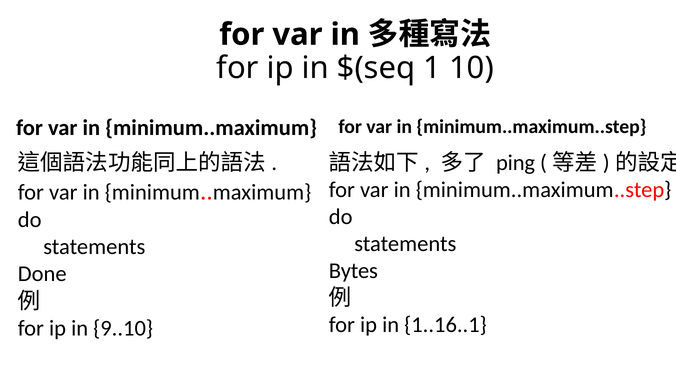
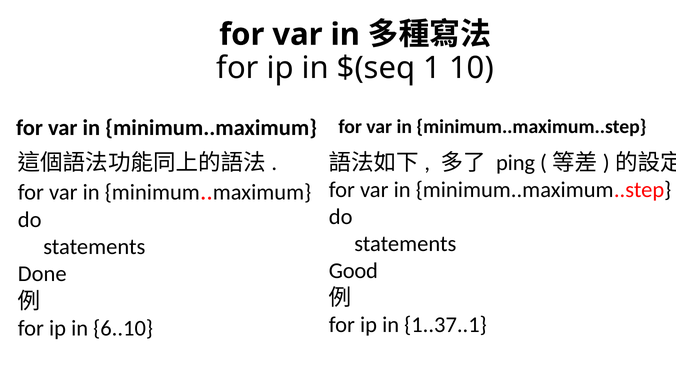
Bytes: Bytes -> Good (353, 271)
1..16..1: 1..16..1 -> 1..37..1 (446, 325)
9..10: 9..10 -> 6..10 (123, 328)
